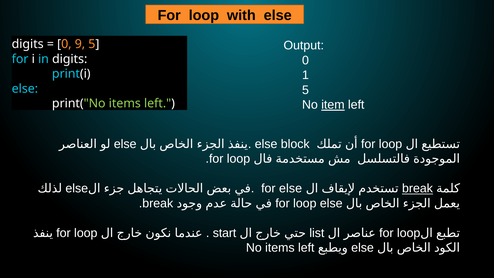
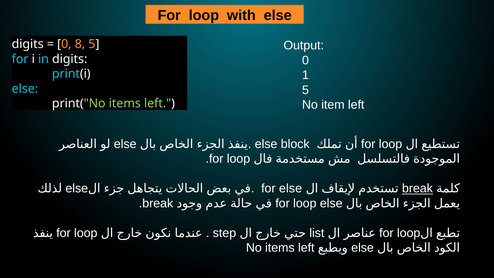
9: 9 -> 8 (80, 44)
item underline: present -> none (333, 105)
start: start -> step (224, 233)
